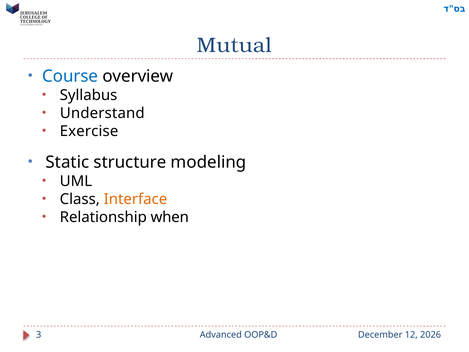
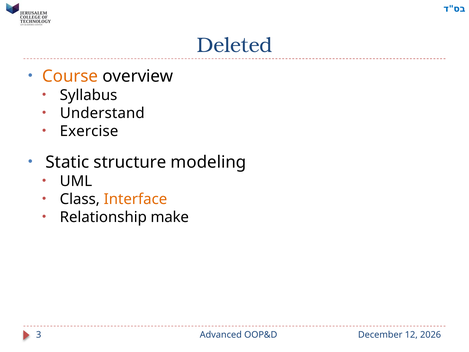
Mutual: Mutual -> Deleted (235, 45)
Course colour: blue -> orange (70, 76)
when: when -> make (170, 217)
